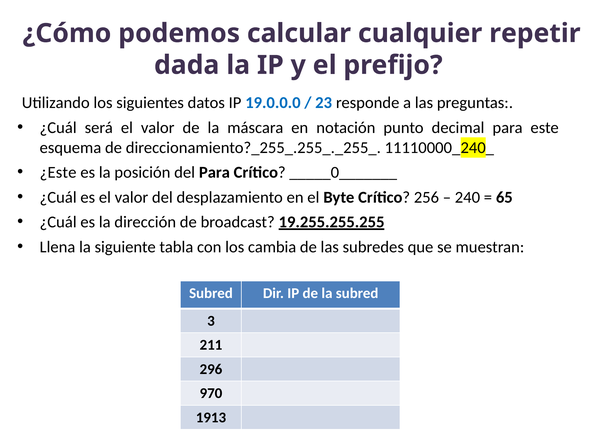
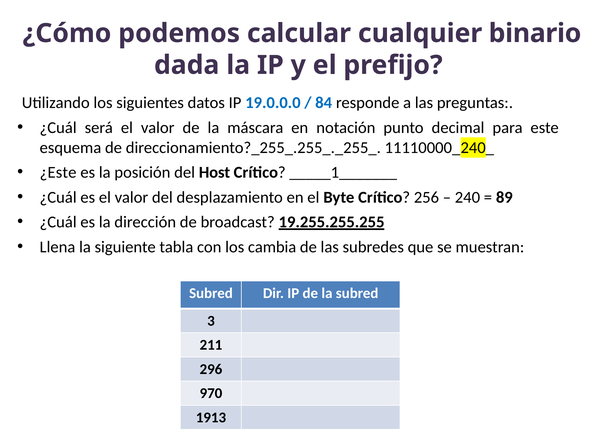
repetir: repetir -> binario (535, 33)
23: 23 -> 84 (324, 103)
del Para: Para -> Host (215, 173)
_____0_______: _____0_______ -> _____1_______ (343, 173)
65: 65 -> 89 (504, 198)
